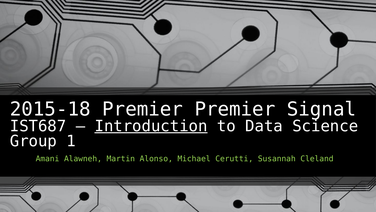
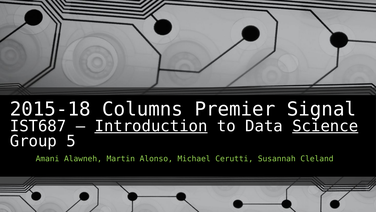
2015-18 Premier: Premier -> Columns (143, 109)
Science underline: none -> present (325, 126)
1: 1 -> 5 (71, 141)
